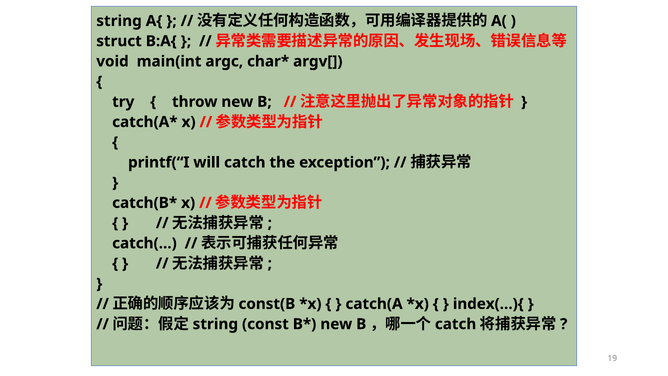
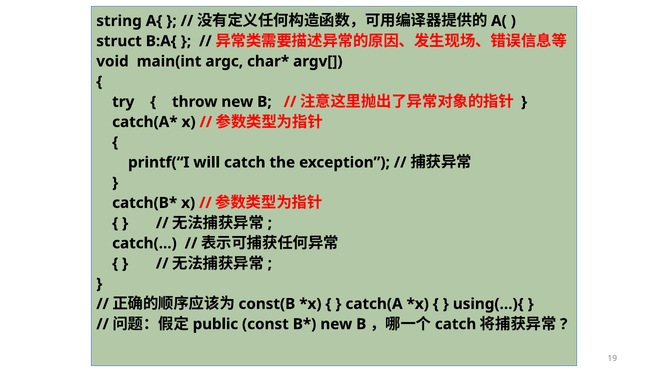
index(…){: index(…){ -> using(…){ (488, 304)
string: string -> public (215, 324)
